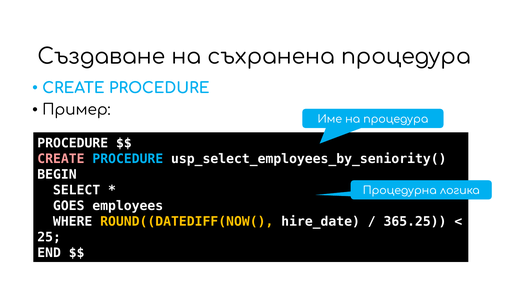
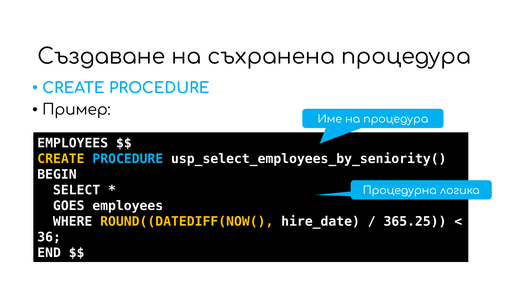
PROCEDURE: PROCEDURE -> EMPLOYEES (73, 143)
CREATE colour: pink -> yellow (61, 159)
25: 25 -> 36 (49, 237)
